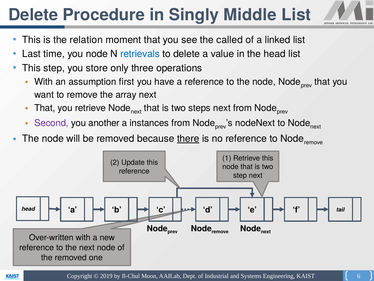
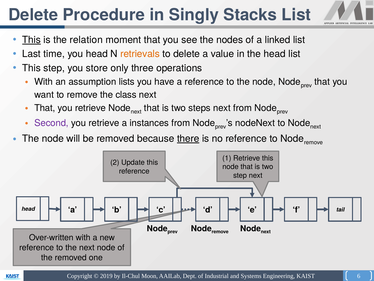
Middle: Middle -> Stacks (250, 15)
This underline: none -> present (31, 40)
called: called -> nodes (230, 40)
you node: node -> head (97, 54)
retrievals colour: blue -> orange (140, 54)
first: first -> lists (127, 82)
array: array -> class (126, 95)
another: another -> retrieve (104, 123)
